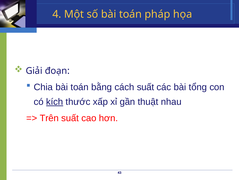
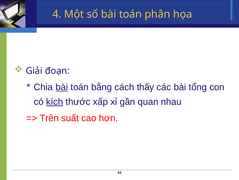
pháp: pháp -> phân (157, 14)
bài underline: none -> present (62, 87)
cách suất: suất -> thấy (145, 87)
thuật: thuật -> quan (148, 101)
